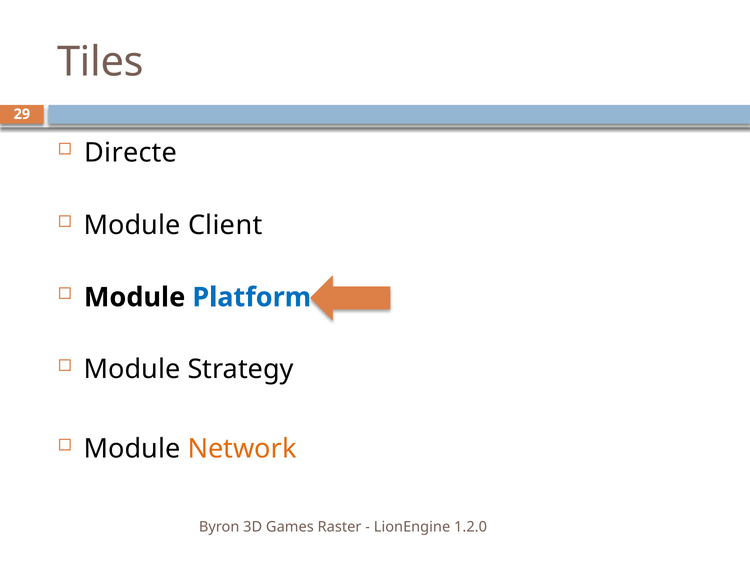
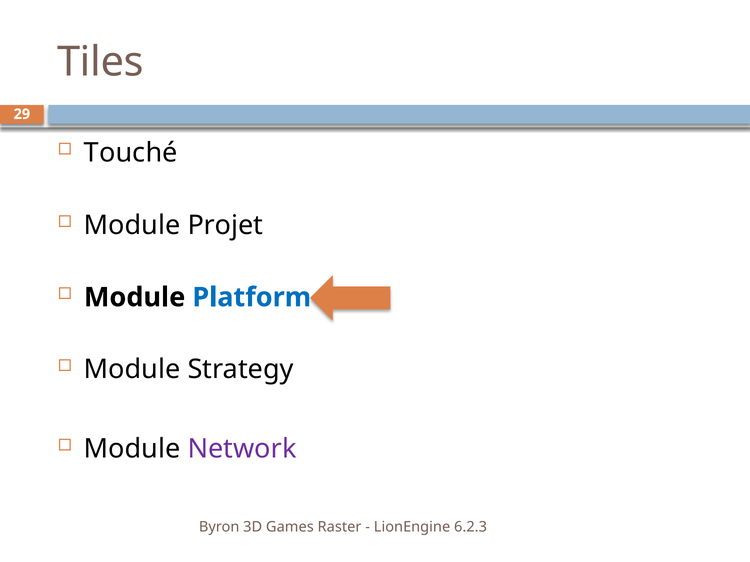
Directe: Directe -> Touché (131, 153)
Client: Client -> Projet (225, 225)
Network colour: orange -> purple (242, 449)
1.2.0: 1.2.0 -> 6.2.3 (471, 527)
